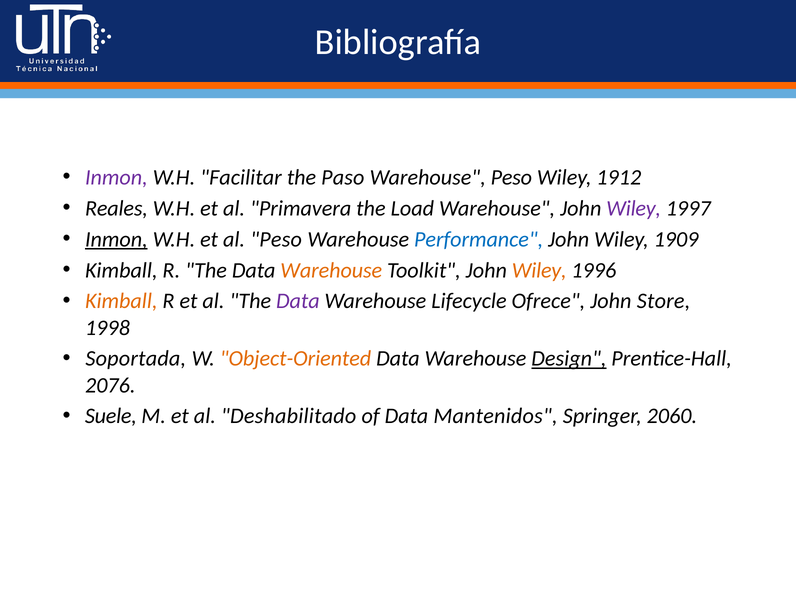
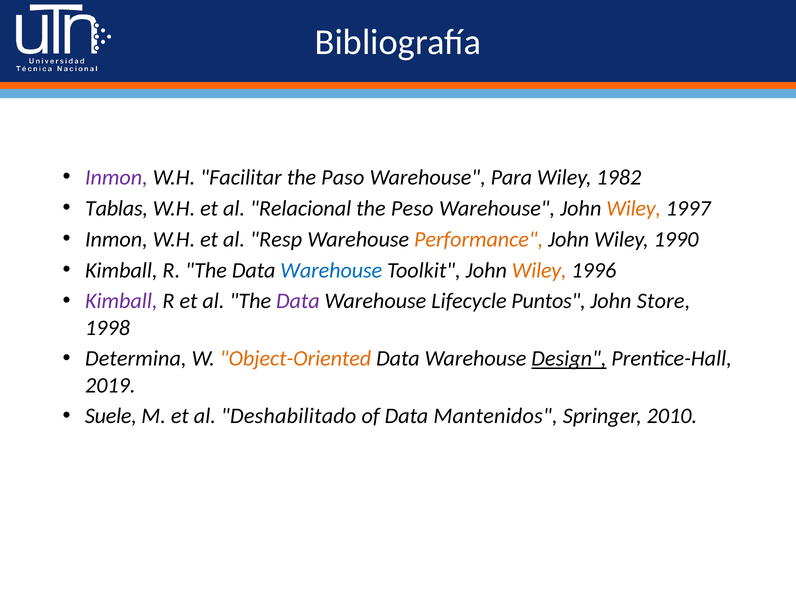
Warehouse Peso: Peso -> Para (511, 177)
1912: 1912 -> 1982 (619, 177)
Reales: Reales -> Tablas (116, 208)
Primavera: Primavera -> Relacional (301, 208)
Load: Load -> Peso (412, 208)
Wiley colour: purple -> orange (634, 208)
Inmon underline: present -> none (116, 239)
al Peso: Peso -> Resp (276, 239)
Performance colour: blue -> orange (479, 239)
1909: 1909 -> 1990 (676, 239)
Warehouse colour: orange -> blue (331, 270)
Kimball colour: orange -> purple (121, 301)
Ofrece: Ofrece -> Puntos (549, 301)
Soportada: Soportada -> Determina (136, 359)
2076: 2076 -> 2019 (110, 385)
2060: 2060 -> 2010 (672, 416)
